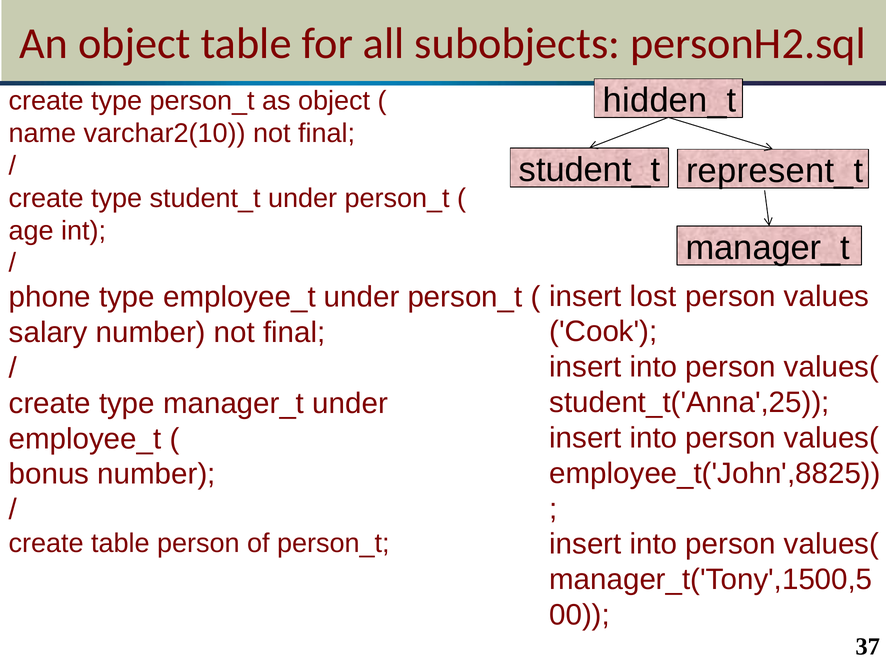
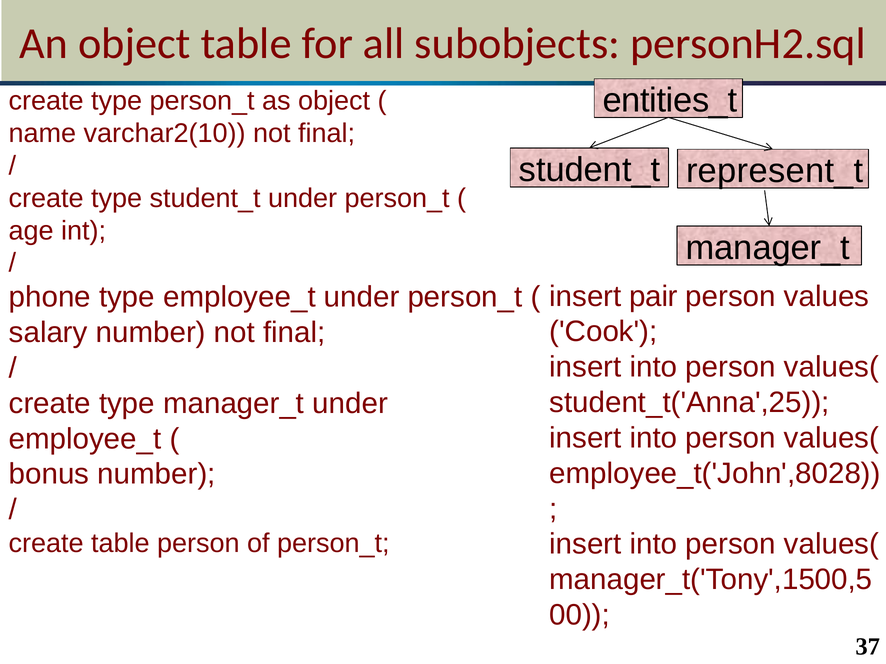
hidden_t: hidden_t -> entities_t (670, 101)
lost: lost -> pair (654, 297)
employee_t('John',8825: employee_t('John',8825 -> employee_t('John',8028 (715, 474)
